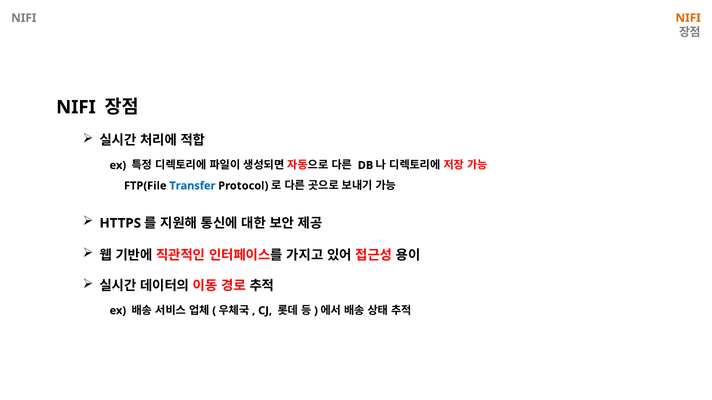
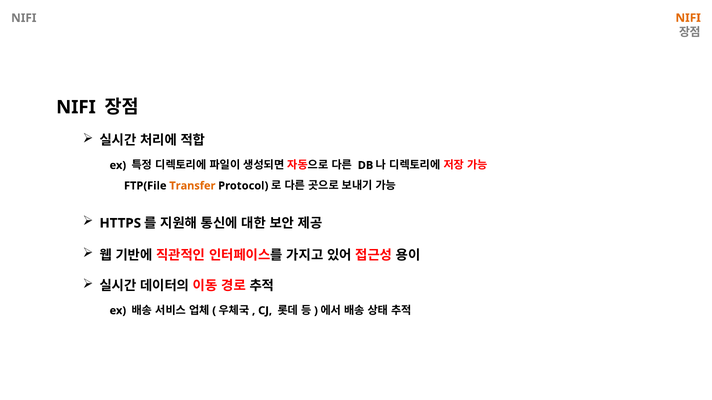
Transfer colour: blue -> orange (192, 186)
